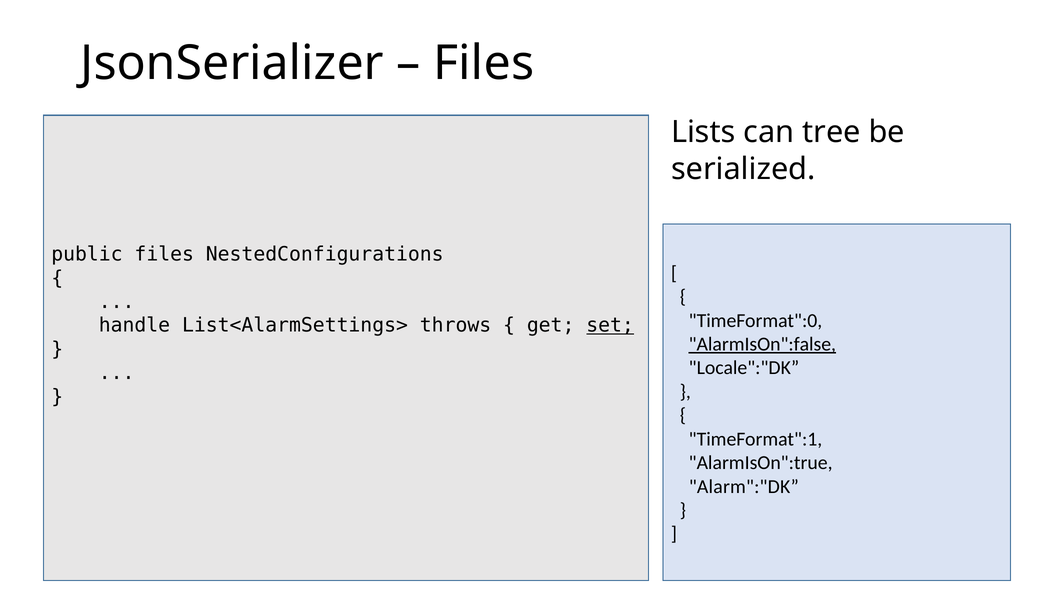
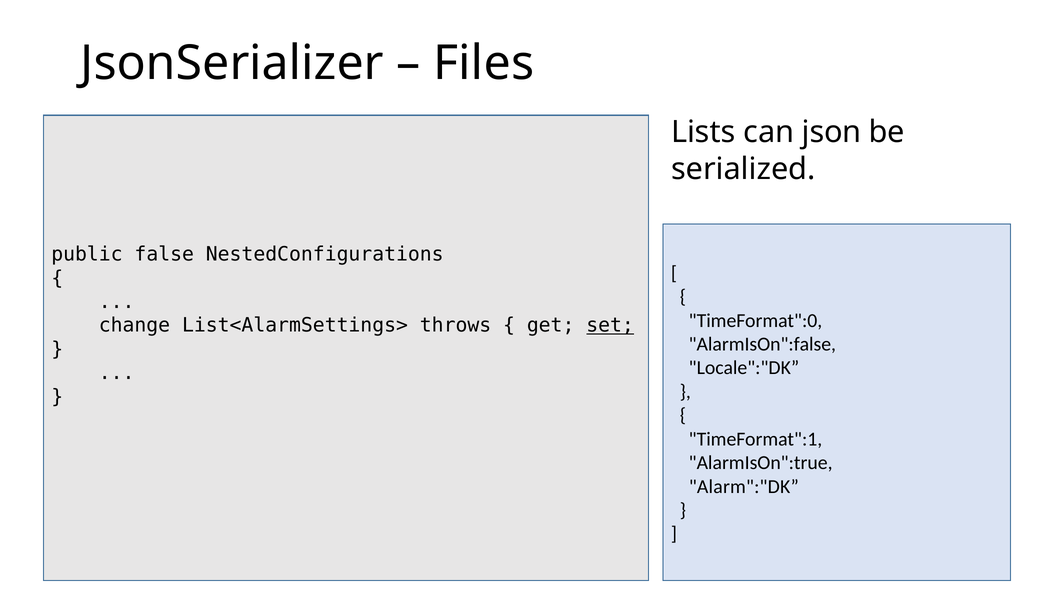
tree: tree -> json (832, 132)
public files: files -> false (164, 254)
handle: handle -> change (134, 325)
AlarmIsOn":false underline: present -> none (762, 344)
